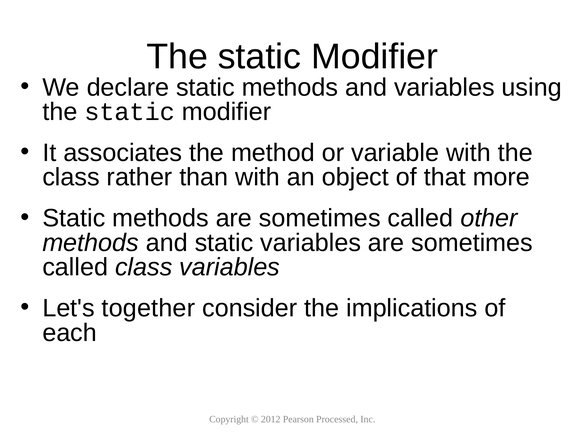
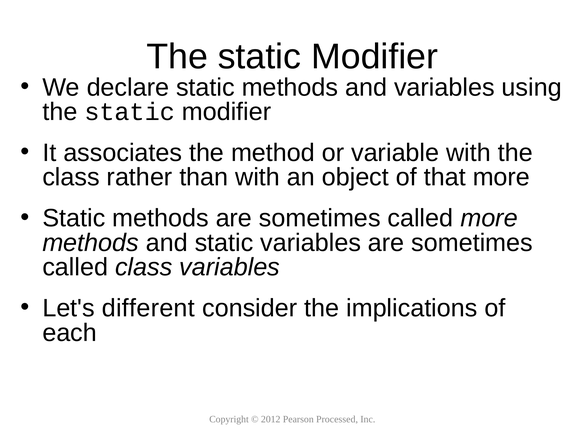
called other: other -> more (489, 218)
together: together -> different (148, 308)
